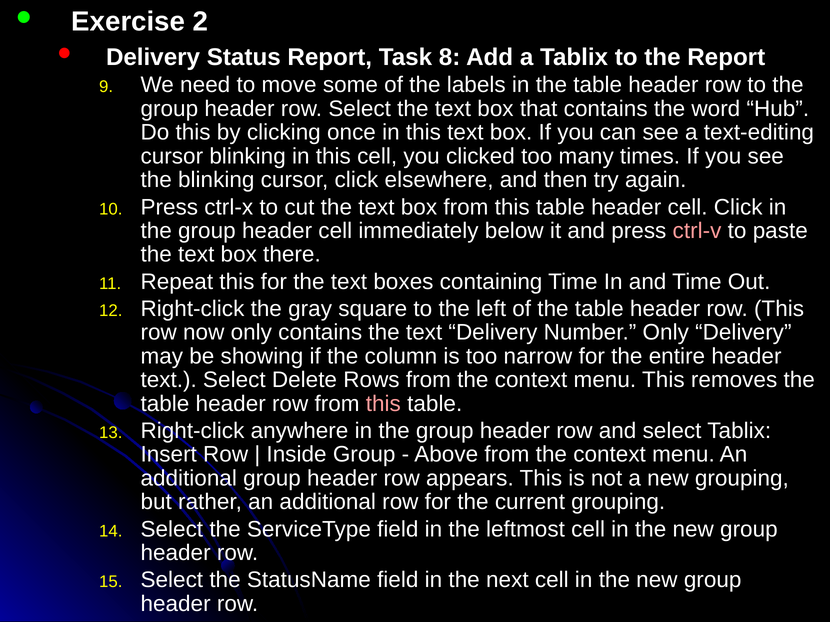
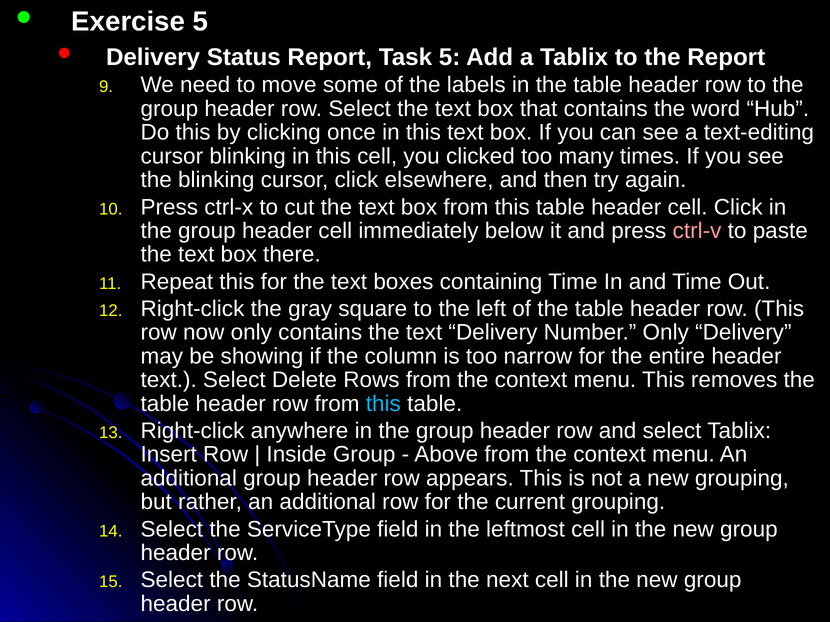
Exercise 2: 2 -> 5 (201, 22)
Task 8: 8 -> 5 (450, 57)
this colour: pink -> light blue (383, 404)
